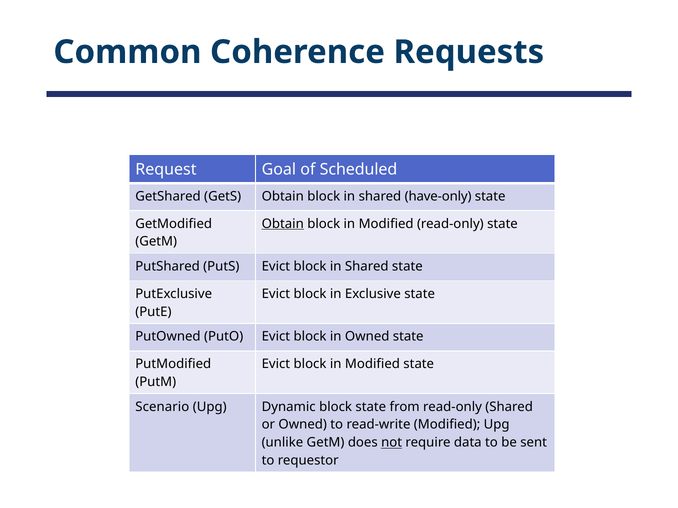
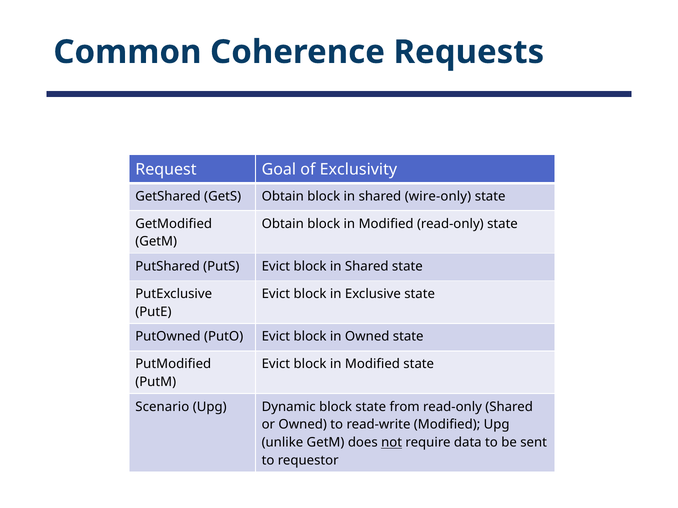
Scheduled: Scheduled -> Exclusivity (358, 170)
have-only: have-only -> wire-only (438, 196)
Obtain underline: present -> none (283, 224)
